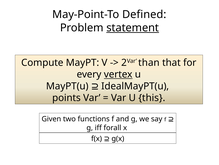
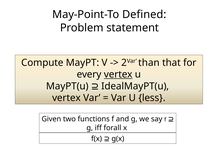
statement underline: present -> none (133, 28)
points: points -> vertex (66, 97)
this: this -> less (152, 97)
